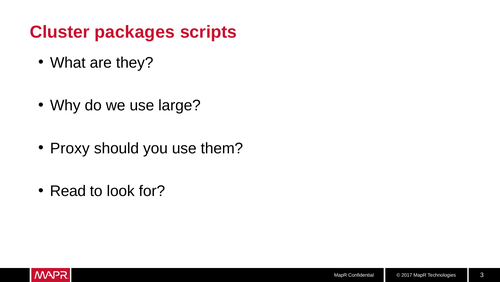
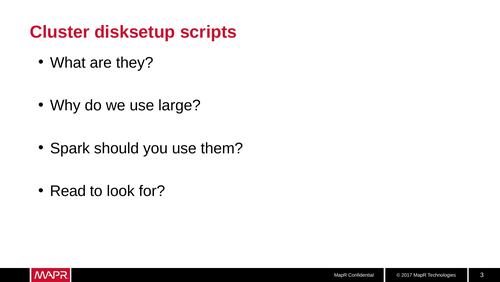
packages: packages -> disksetup (135, 32)
Proxy: Proxy -> Spark (70, 148)
